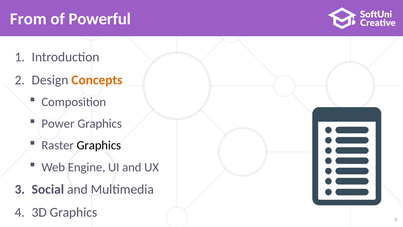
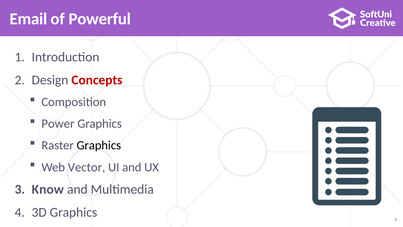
From: From -> Email (28, 19)
Concepts colour: orange -> red (97, 80)
Engine: Engine -> Vector (87, 167)
Social: Social -> Know (48, 189)
